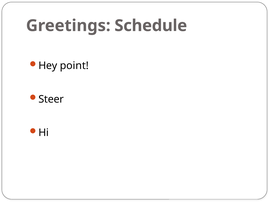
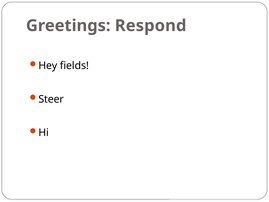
Schedule: Schedule -> Respond (151, 26)
point: point -> fields (74, 66)
